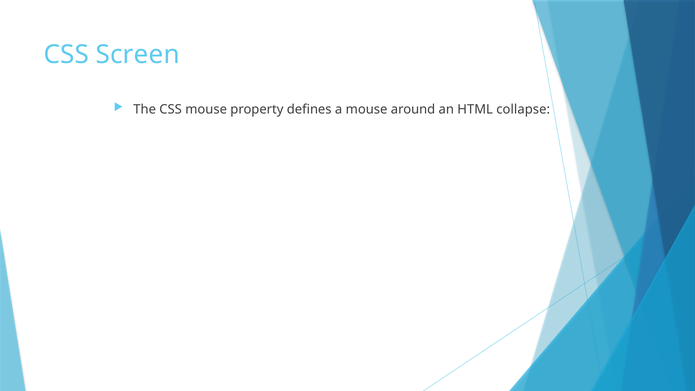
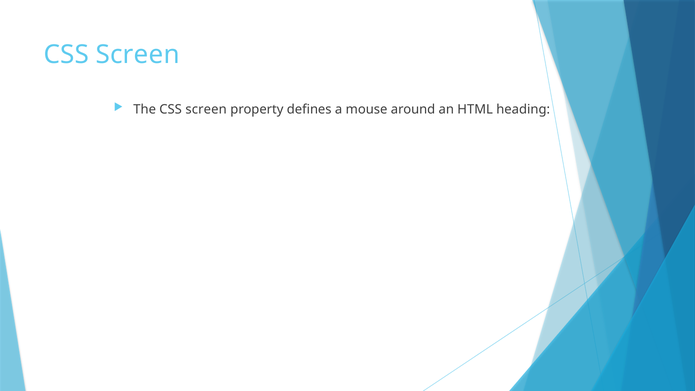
The CSS mouse: mouse -> screen (206, 109)
collapse: collapse -> heading (523, 109)
